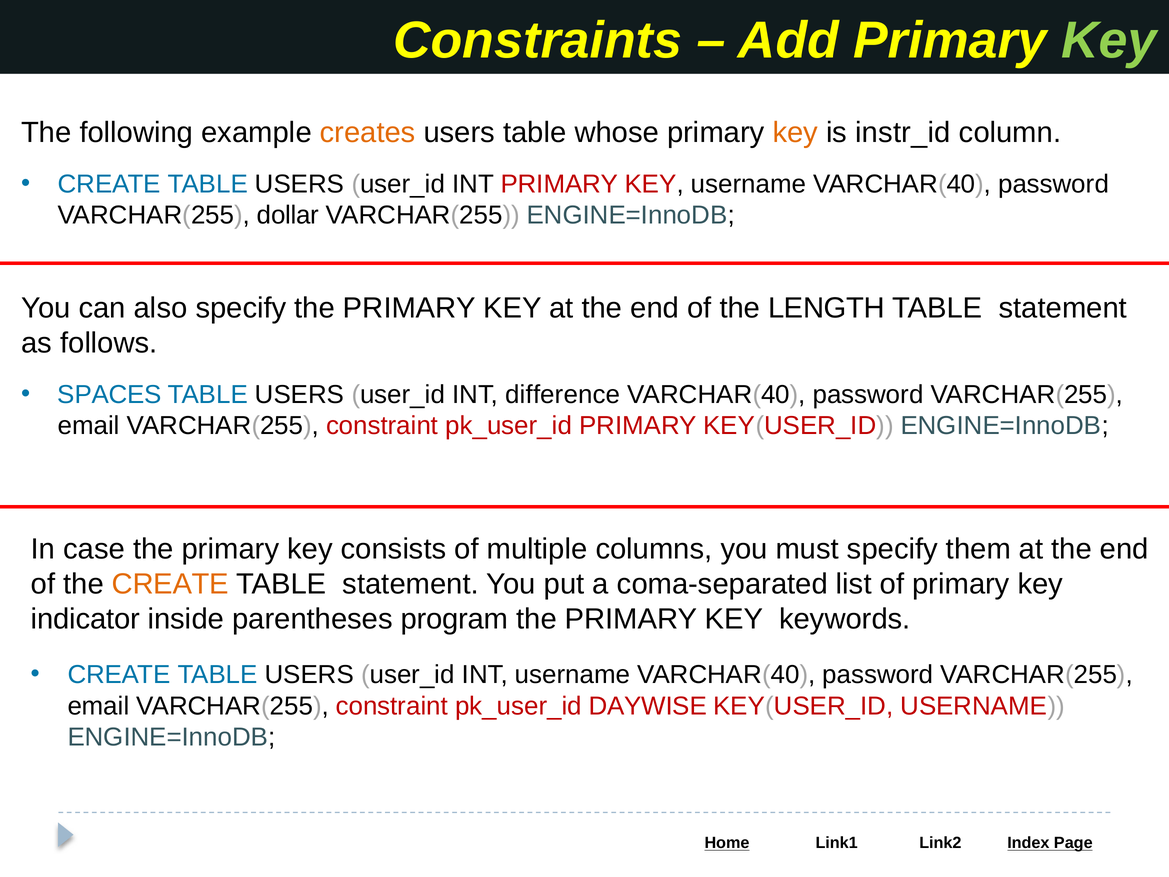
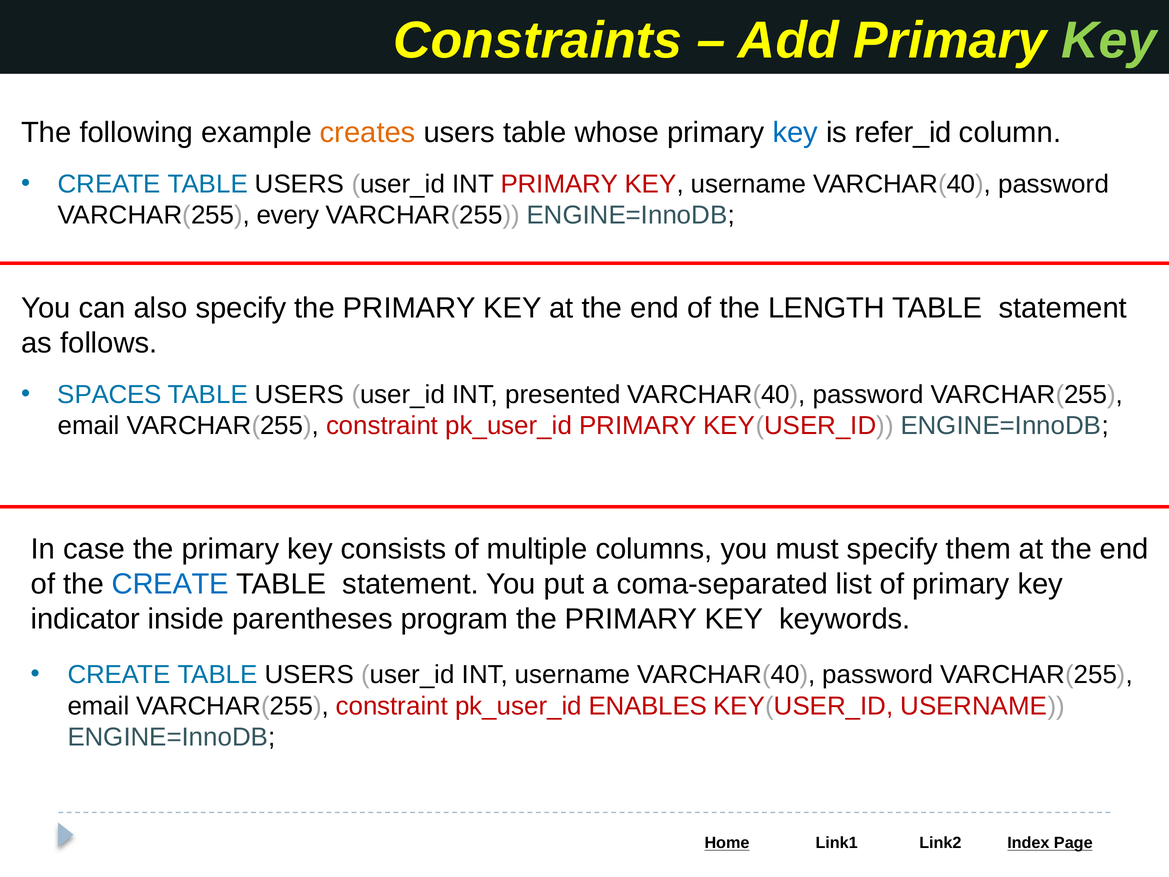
key colour: orange -> blue (795, 132)
instr_id: instr_id -> refer_id (903, 132)
dollar: dollar -> every (288, 215)
difference: difference -> presented (563, 395)
CREATE colour: orange -> blue (170, 584)
DAYWISE: DAYWISE -> ENABLES (648, 706)
